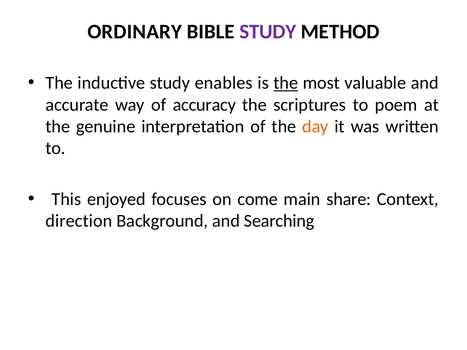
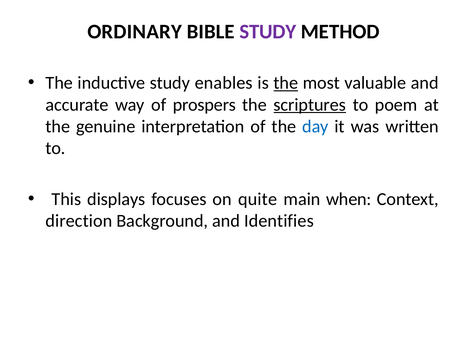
accuracy: accuracy -> prospers (204, 105)
scriptures underline: none -> present (310, 105)
day colour: orange -> blue (315, 127)
enjoyed: enjoyed -> displays (116, 199)
come: come -> quite (258, 199)
share: share -> when (349, 199)
Searching: Searching -> Identifies (279, 221)
